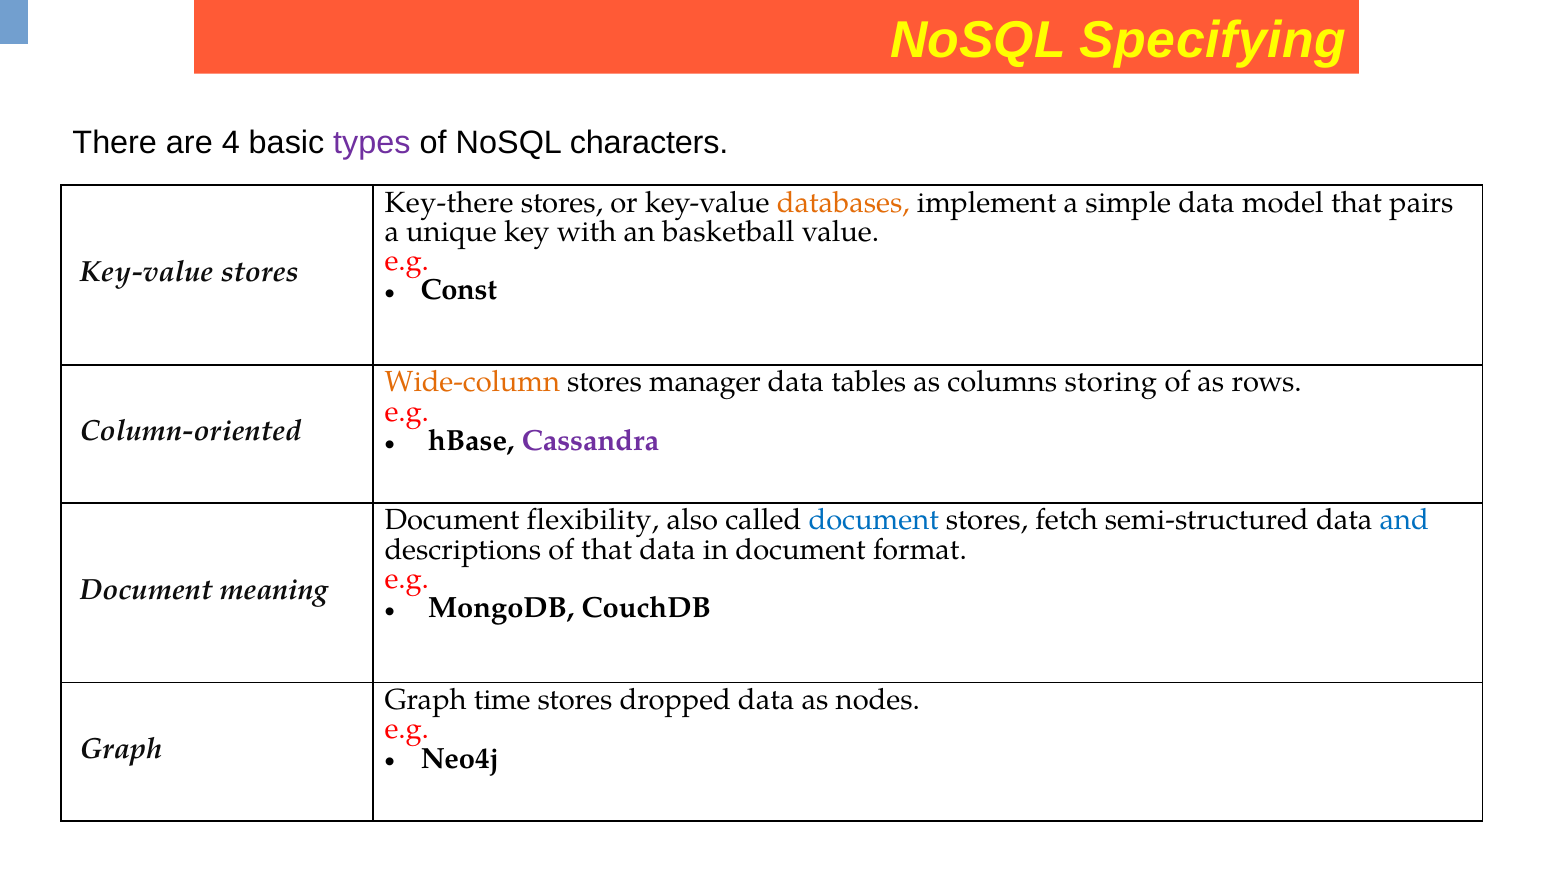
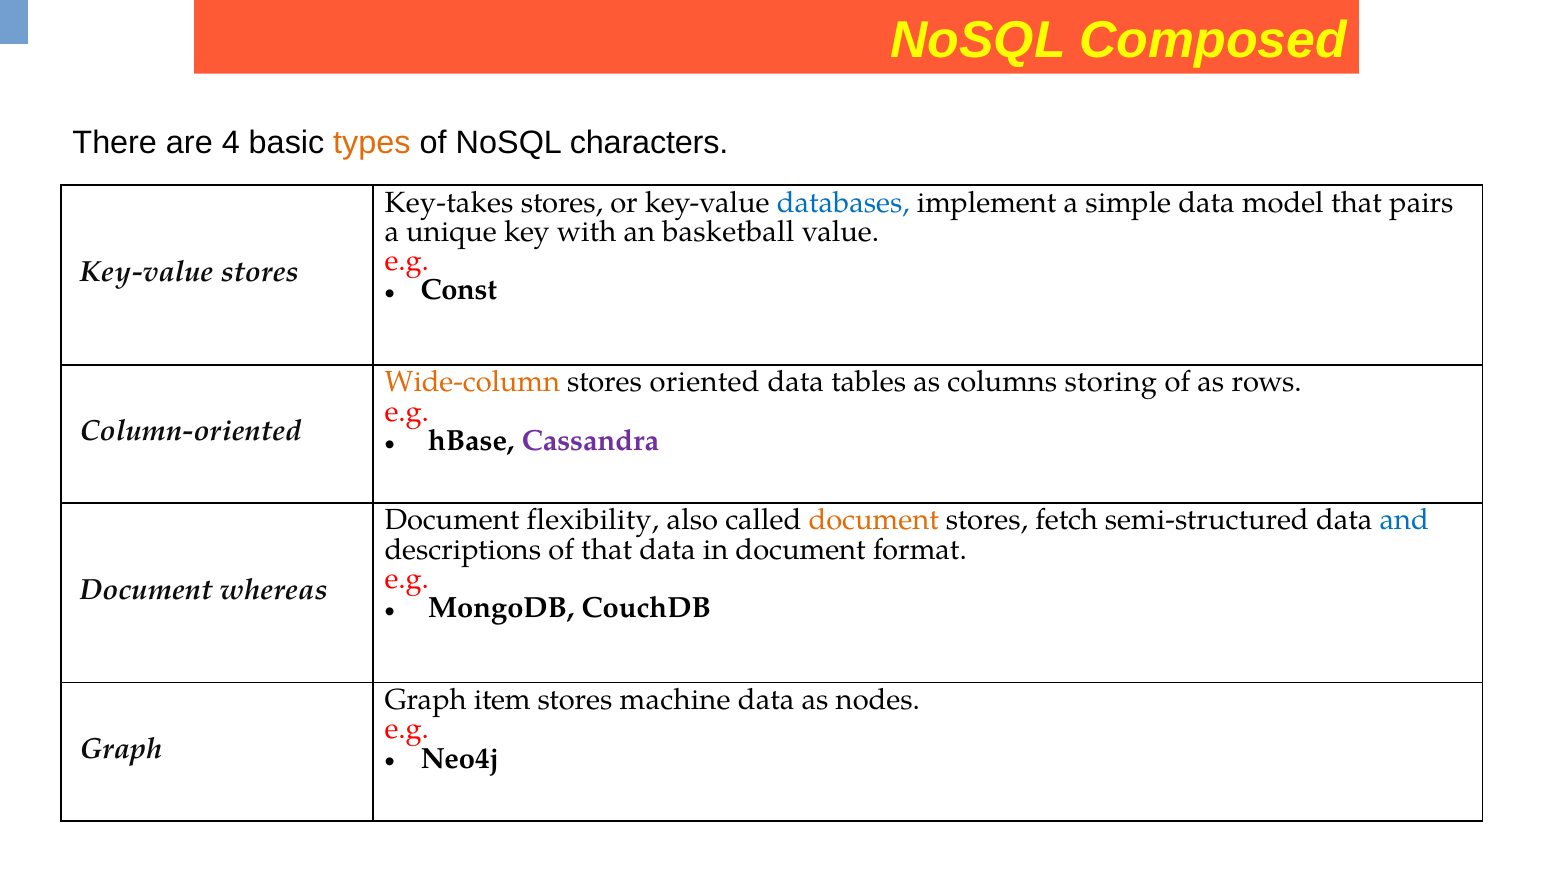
Specifying: Specifying -> Composed (1213, 40)
types colour: purple -> orange (372, 143)
Key-there: Key-there -> Key-takes (449, 202)
databases colour: orange -> blue (843, 202)
manager: manager -> oriented (705, 382)
document colour: blue -> orange (874, 520)
meaning: meaning -> whereas (274, 589)
time: time -> item (502, 700)
dropped: dropped -> machine (675, 700)
